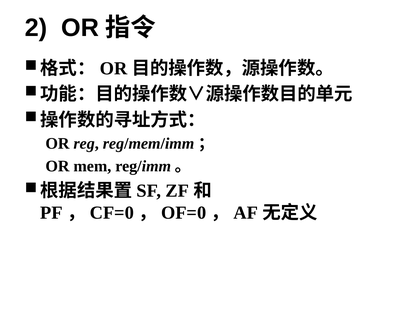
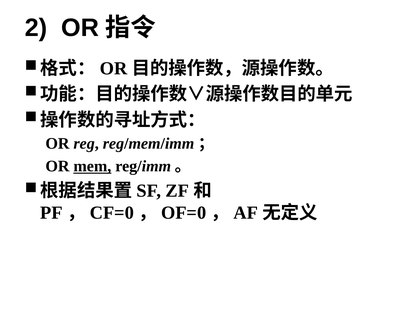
mem underline: none -> present (92, 166)
